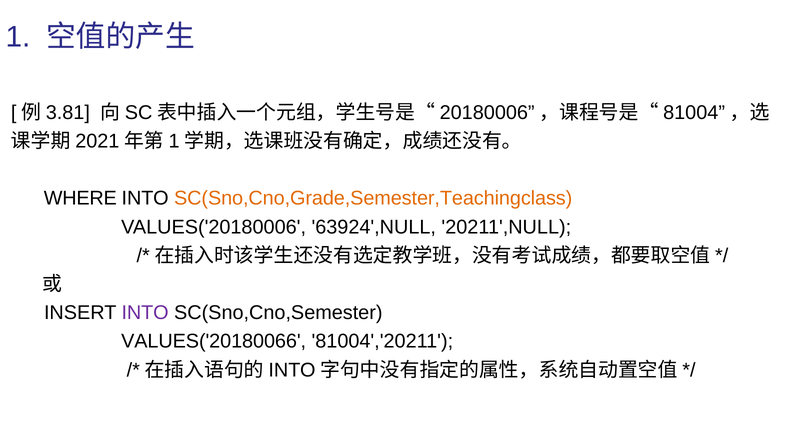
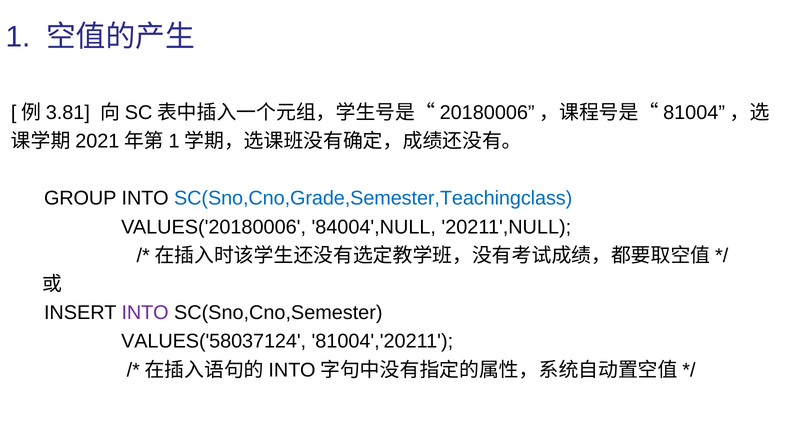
WHERE: WHERE -> GROUP (80, 198)
SC(Sno,Cno,Grade,Semester,Teachingclass colour: orange -> blue (373, 198)
63924',NULL: 63924',NULL -> 84004',NULL (374, 227)
VALUES('20180066: VALUES('20180066 -> VALUES('58037124 (214, 341)
